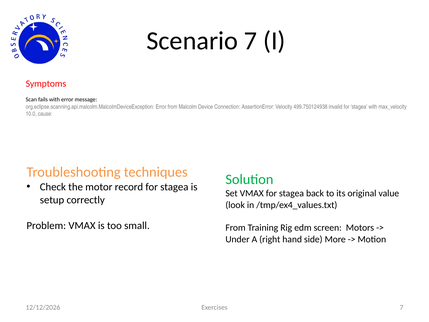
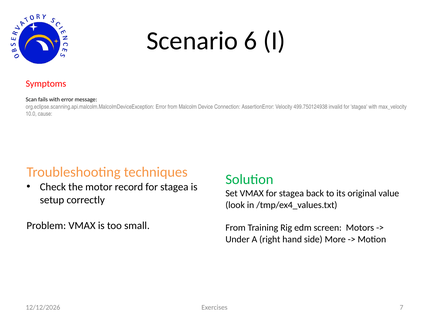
Scenario 7: 7 -> 6 (251, 41)
